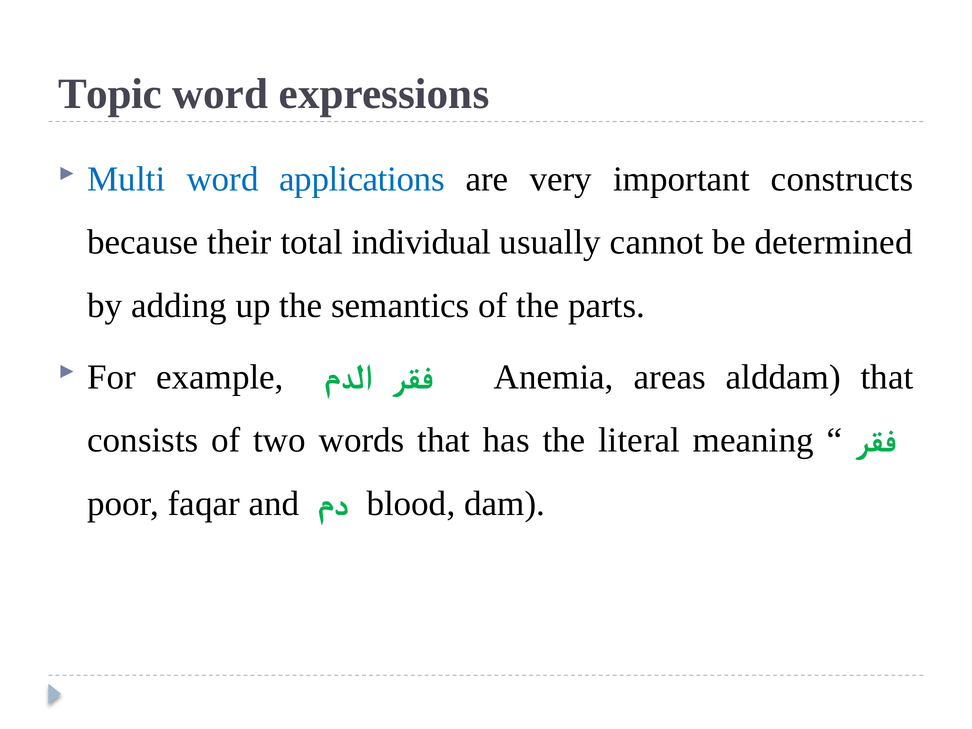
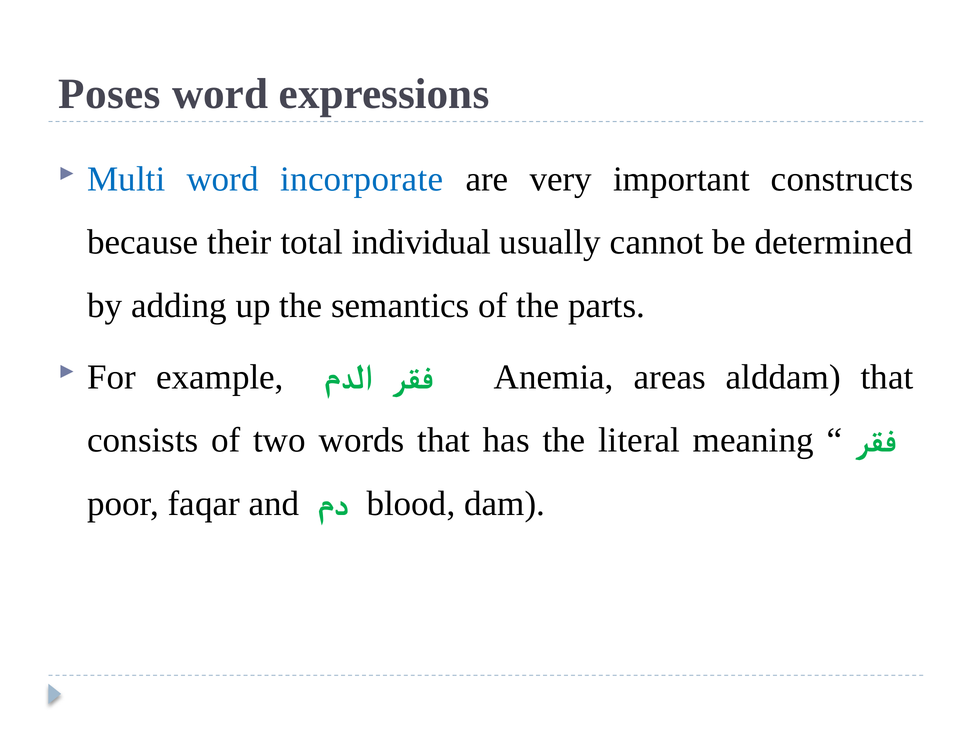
Topic: Topic -> Poses (109, 94)
applications: applications -> incorporate (362, 179)
